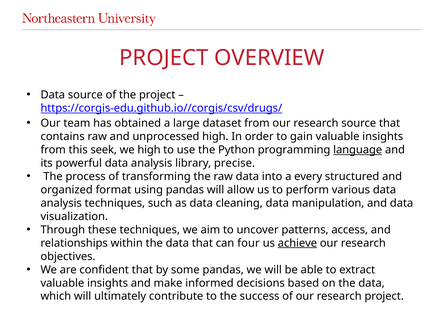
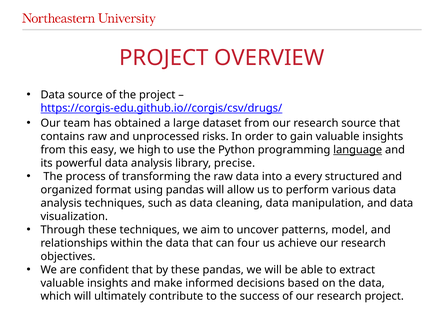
unprocessed high: high -> risks (215, 136)
seek: seek -> easy (104, 150)
access: access -> model (350, 230)
achieve underline: present -> none (297, 243)
by some: some -> these (185, 270)
